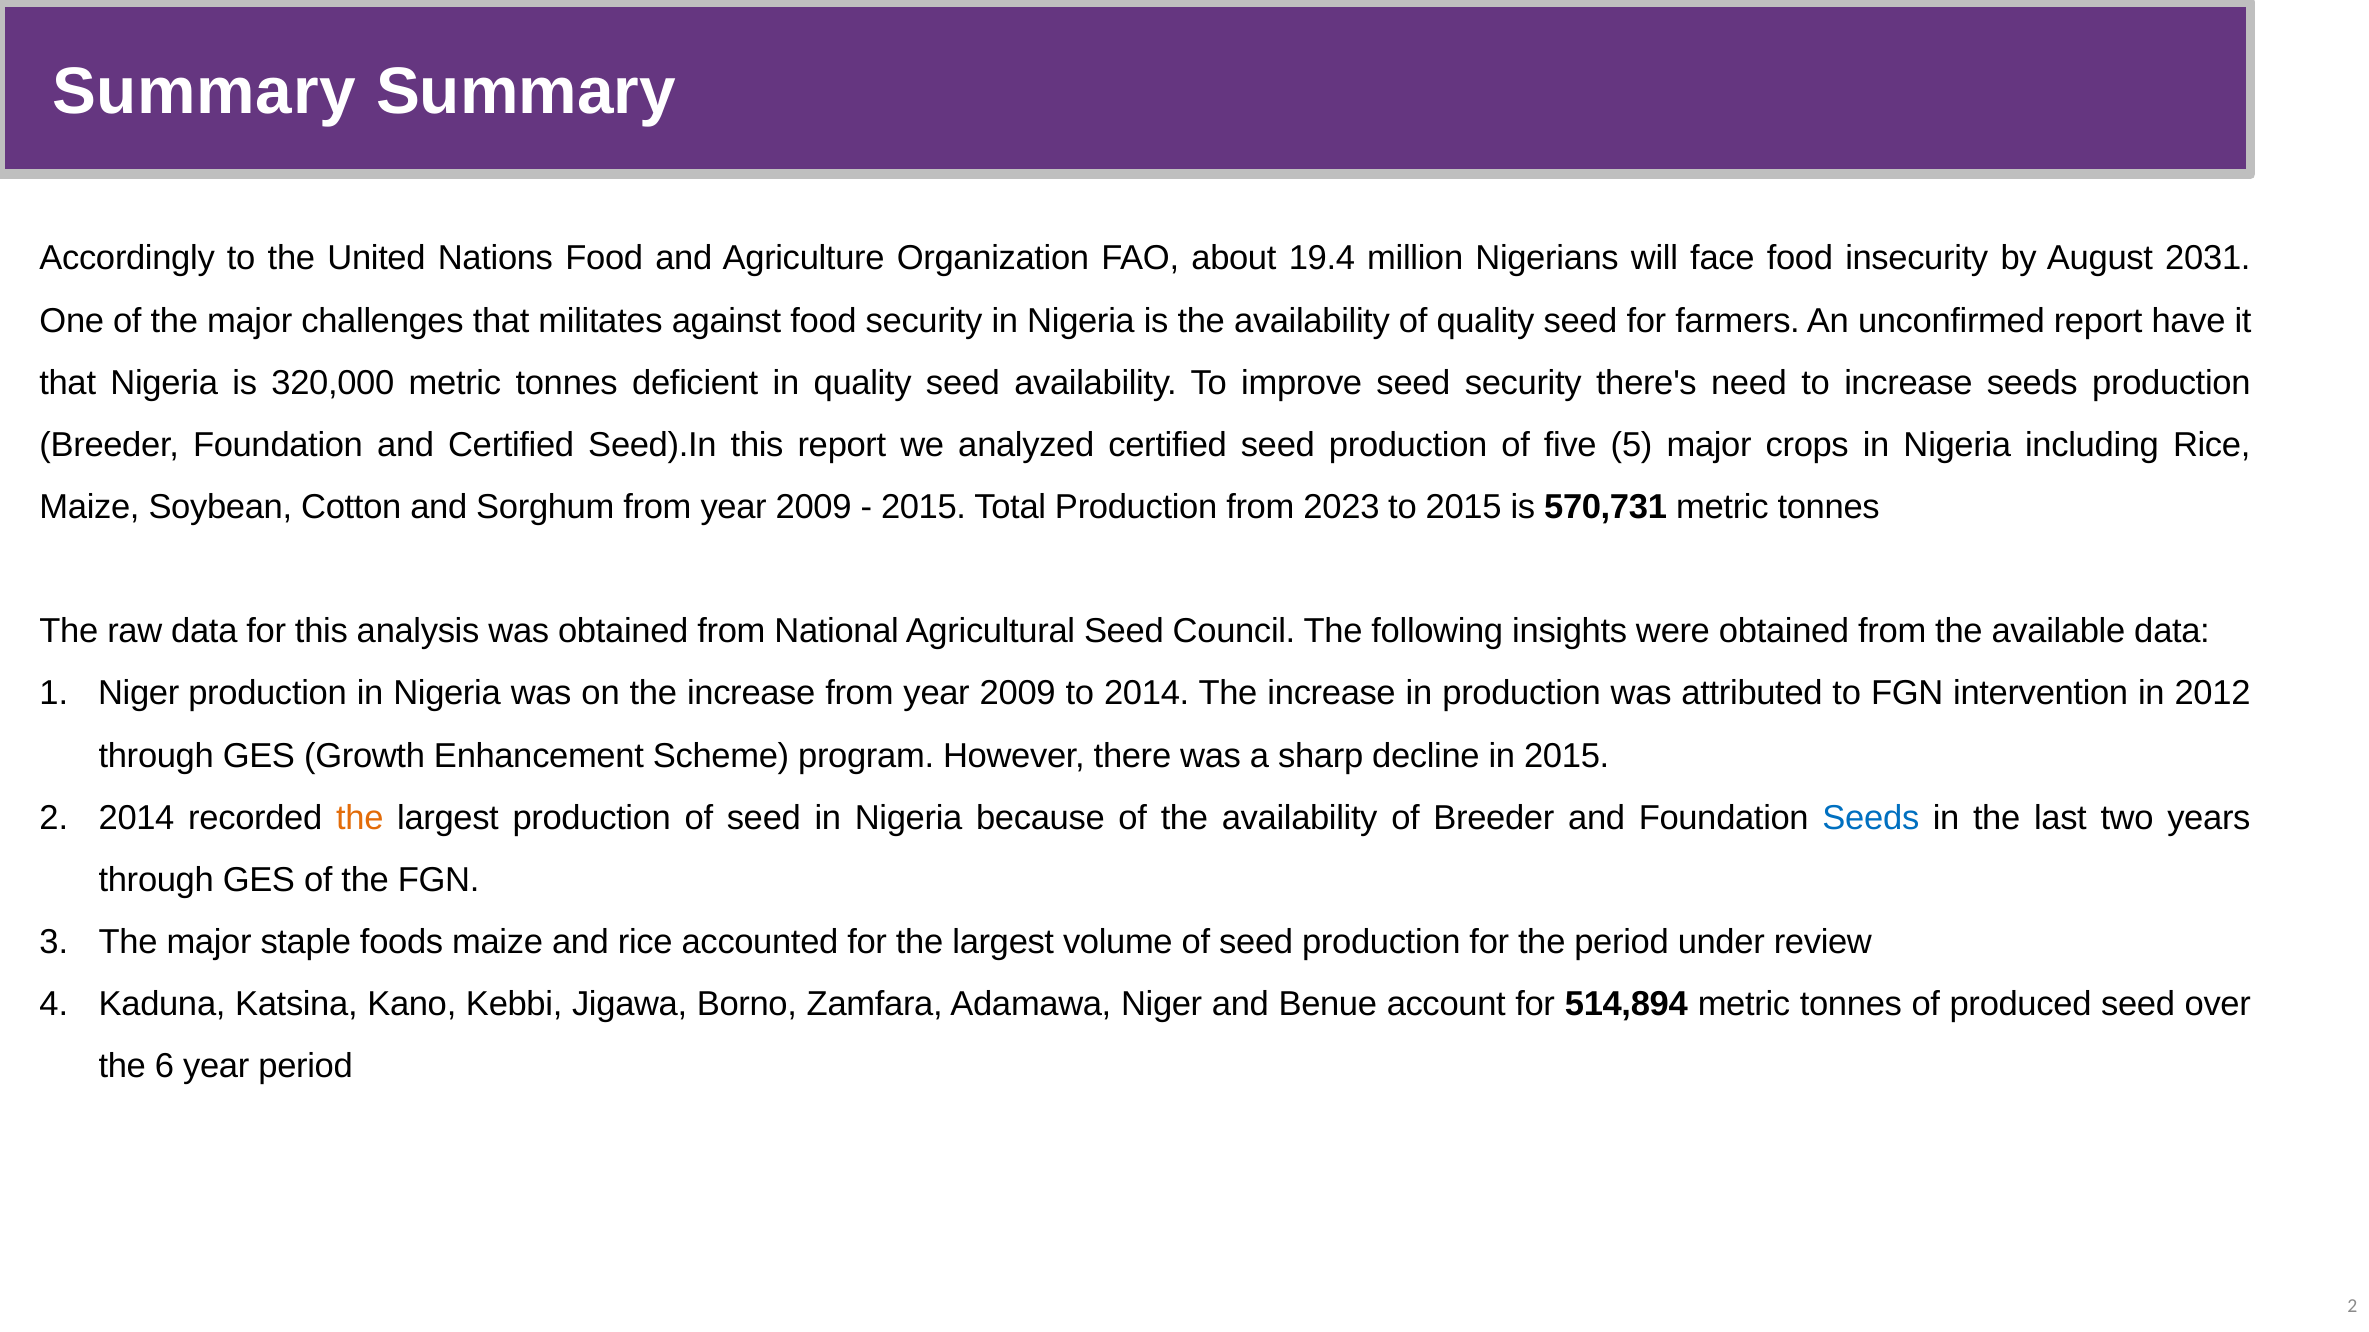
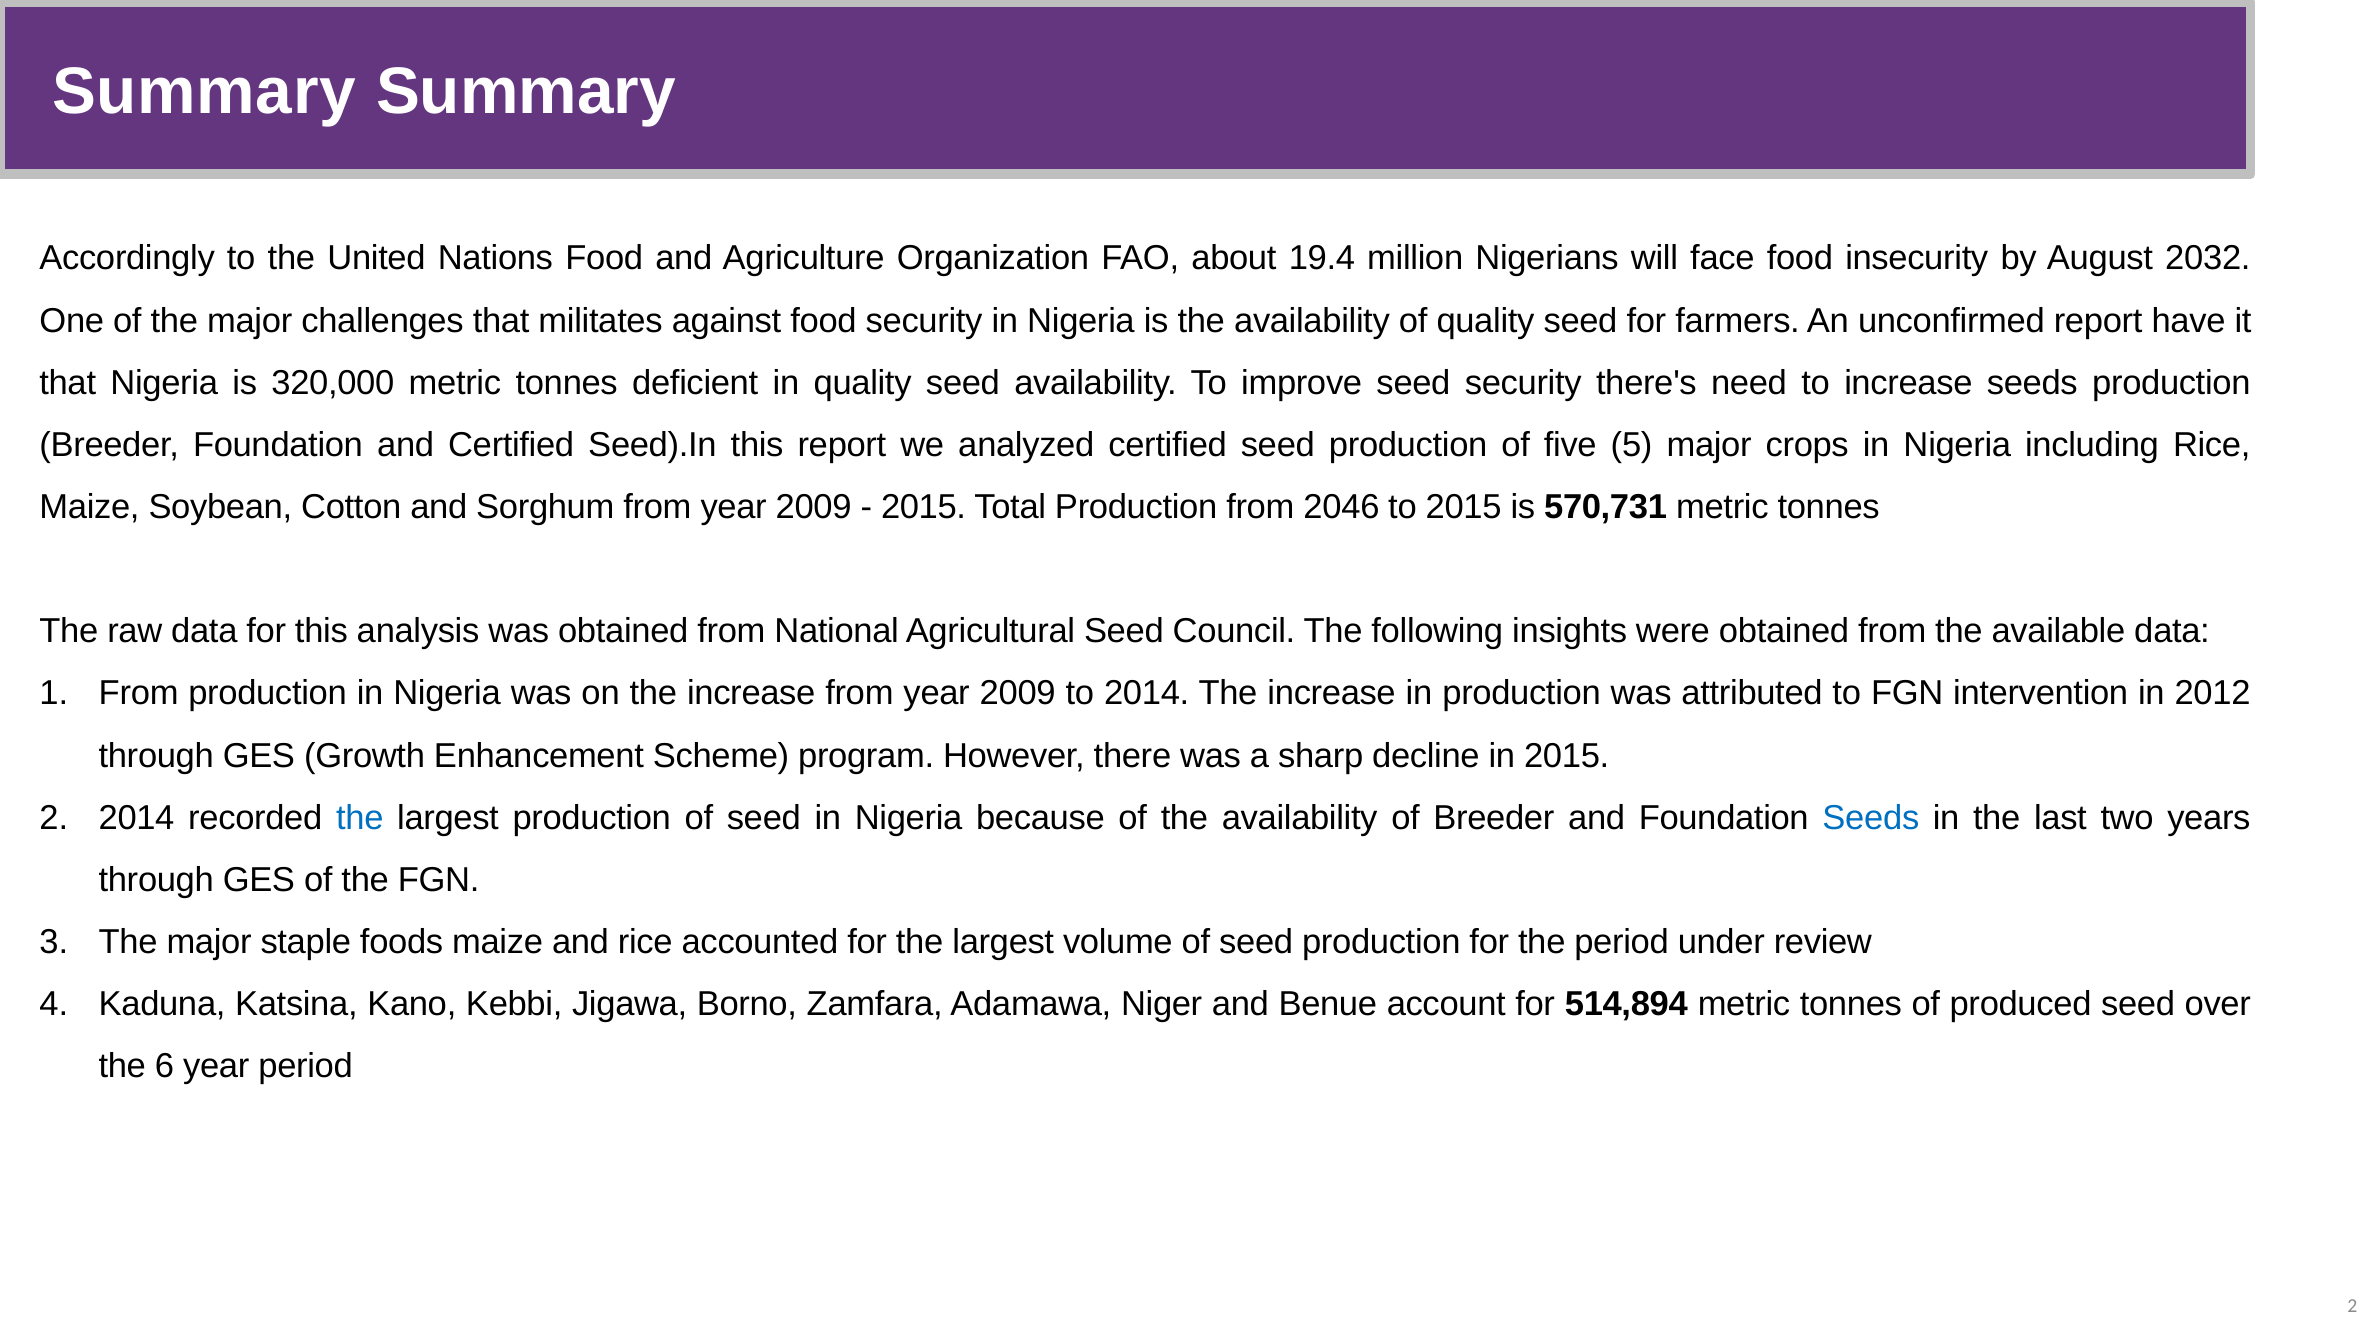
2031: 2031 -> 2032 (2208, 259)
2023: 2023 -> 2046 (1341, 507)
Niger: Niger -> From (139, 694)
the colour: orange -> blue (360, 818)
